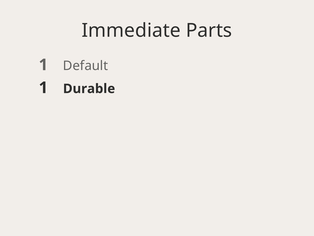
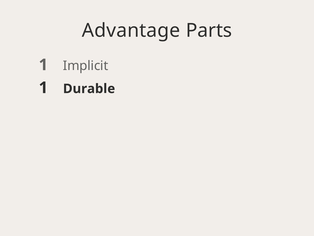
Immediate: Immediate -> Advantage (131, 30)
Default: Default -> Implicit (86, 66)
